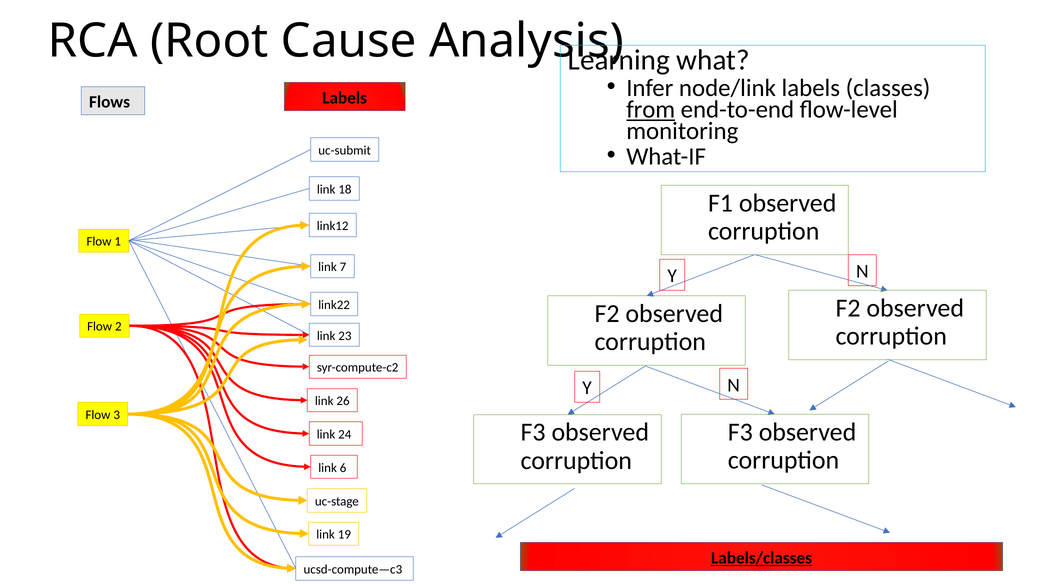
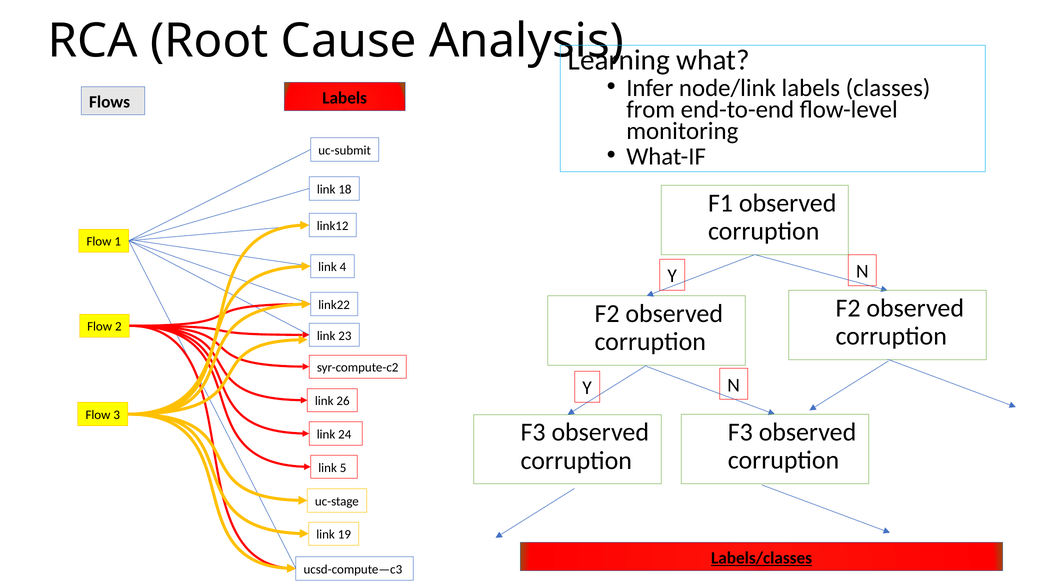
from underline: present -> none (651, 109)
7: 7 -> 4 (343, 267)
6: 6 -> 5 (343, 468)
